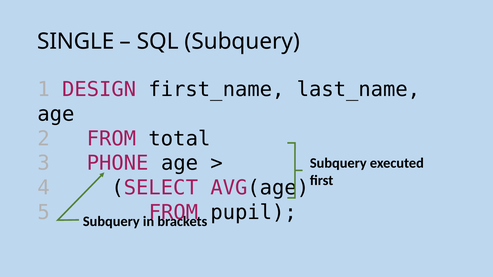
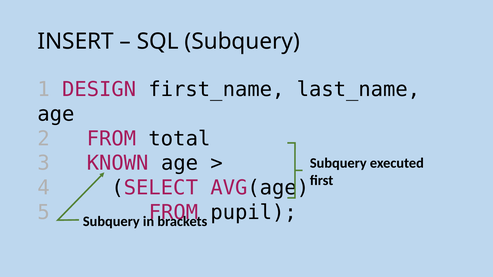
SINGLE: SINGLE -> INSERT (76, 41)
PHONE: PHONE -> KNOWN (118, 163)
